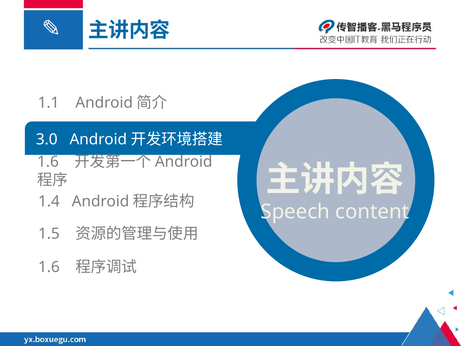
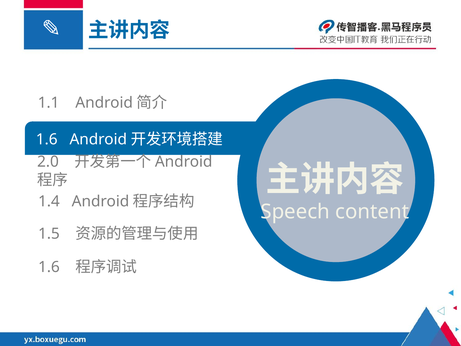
3.0: 3.0 -> 1.6 (47, 139)
1.6: 1.6 -> 2.0 (48, 162)
